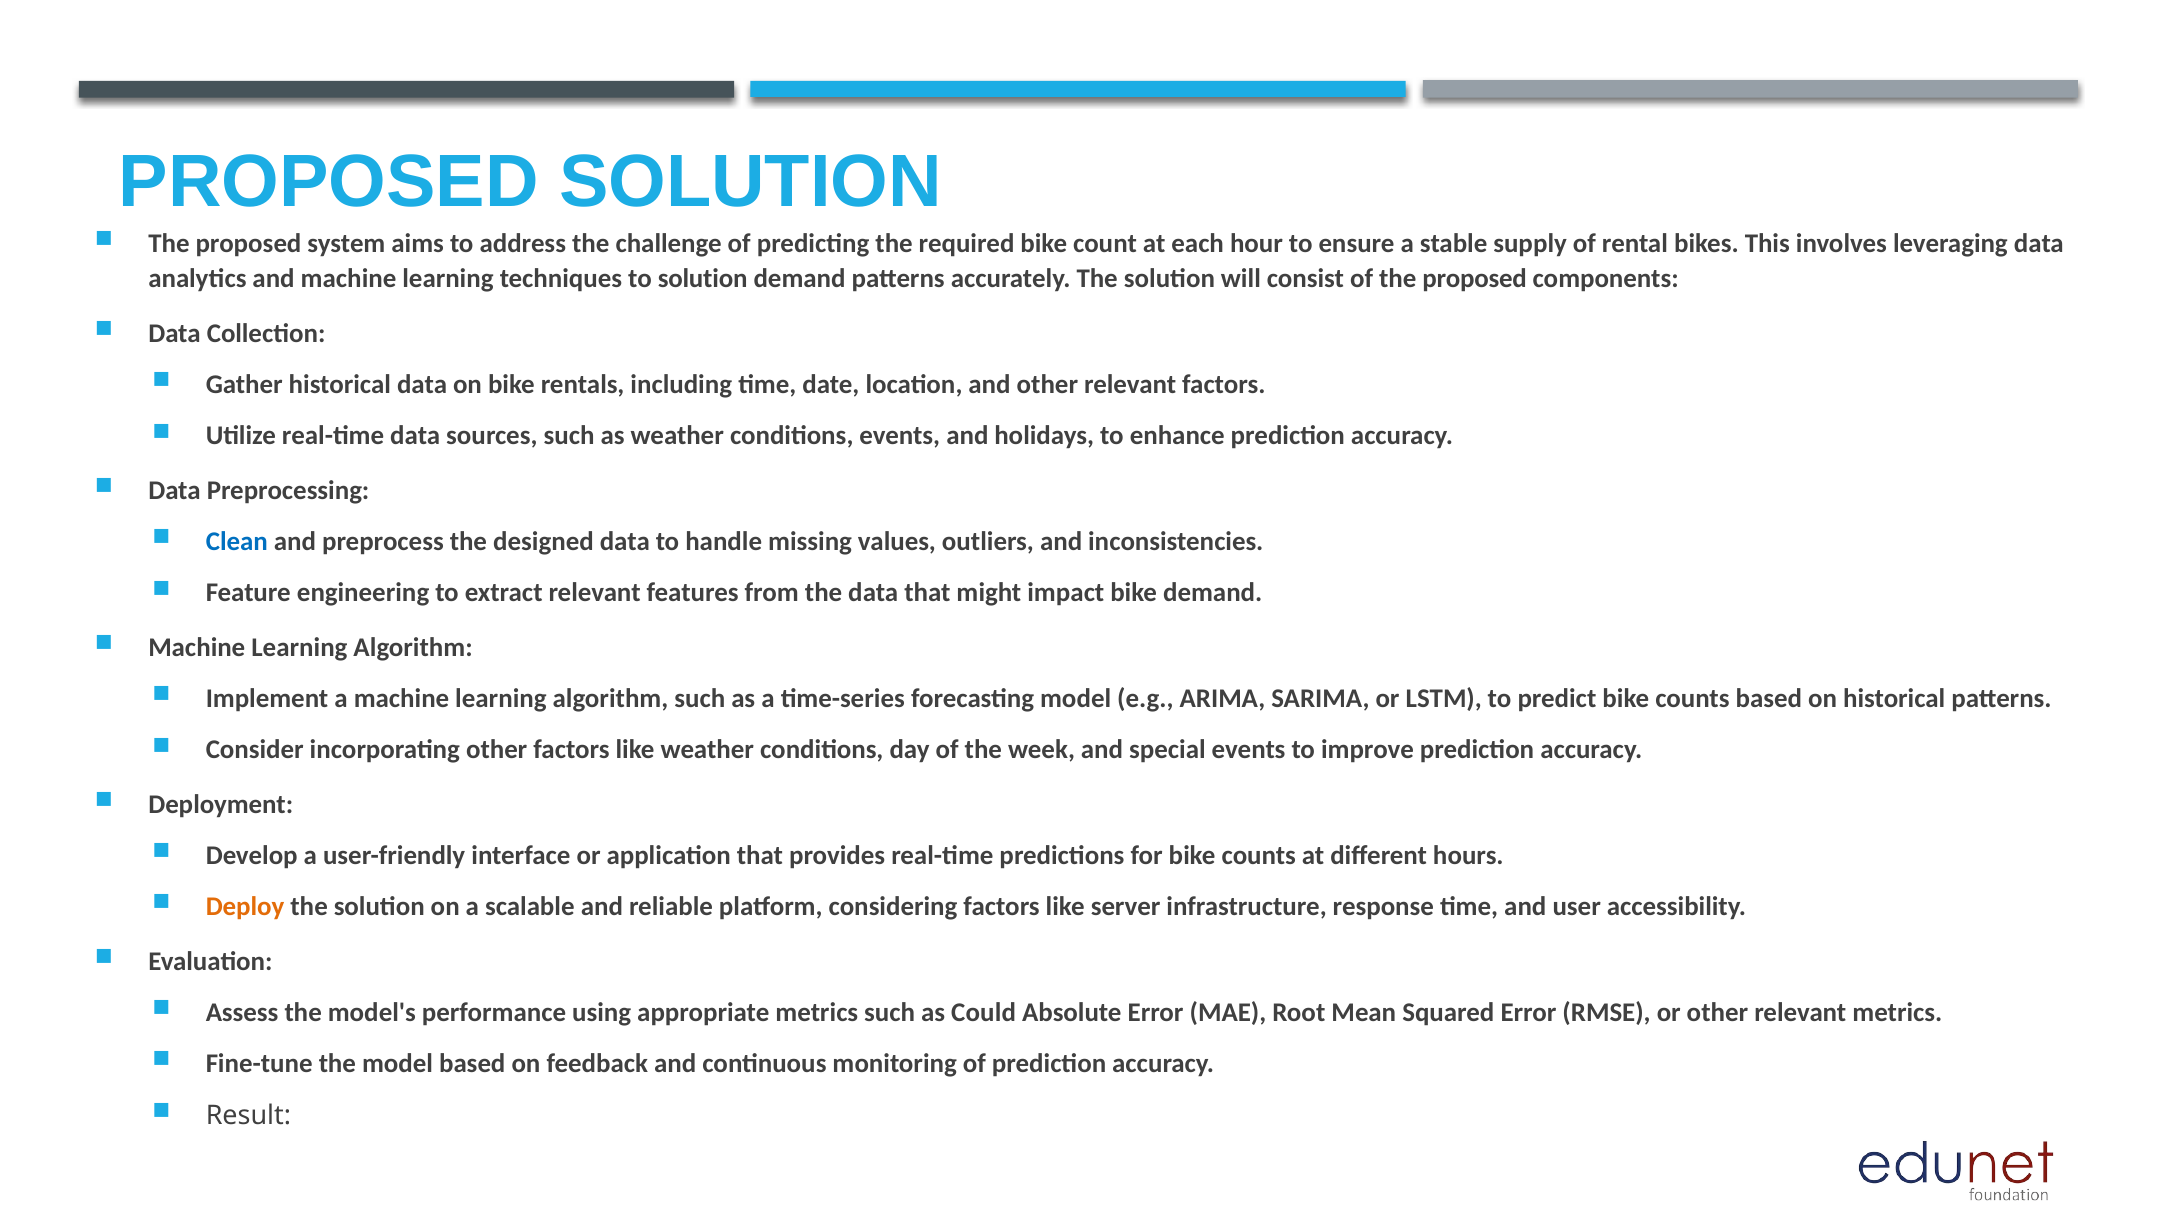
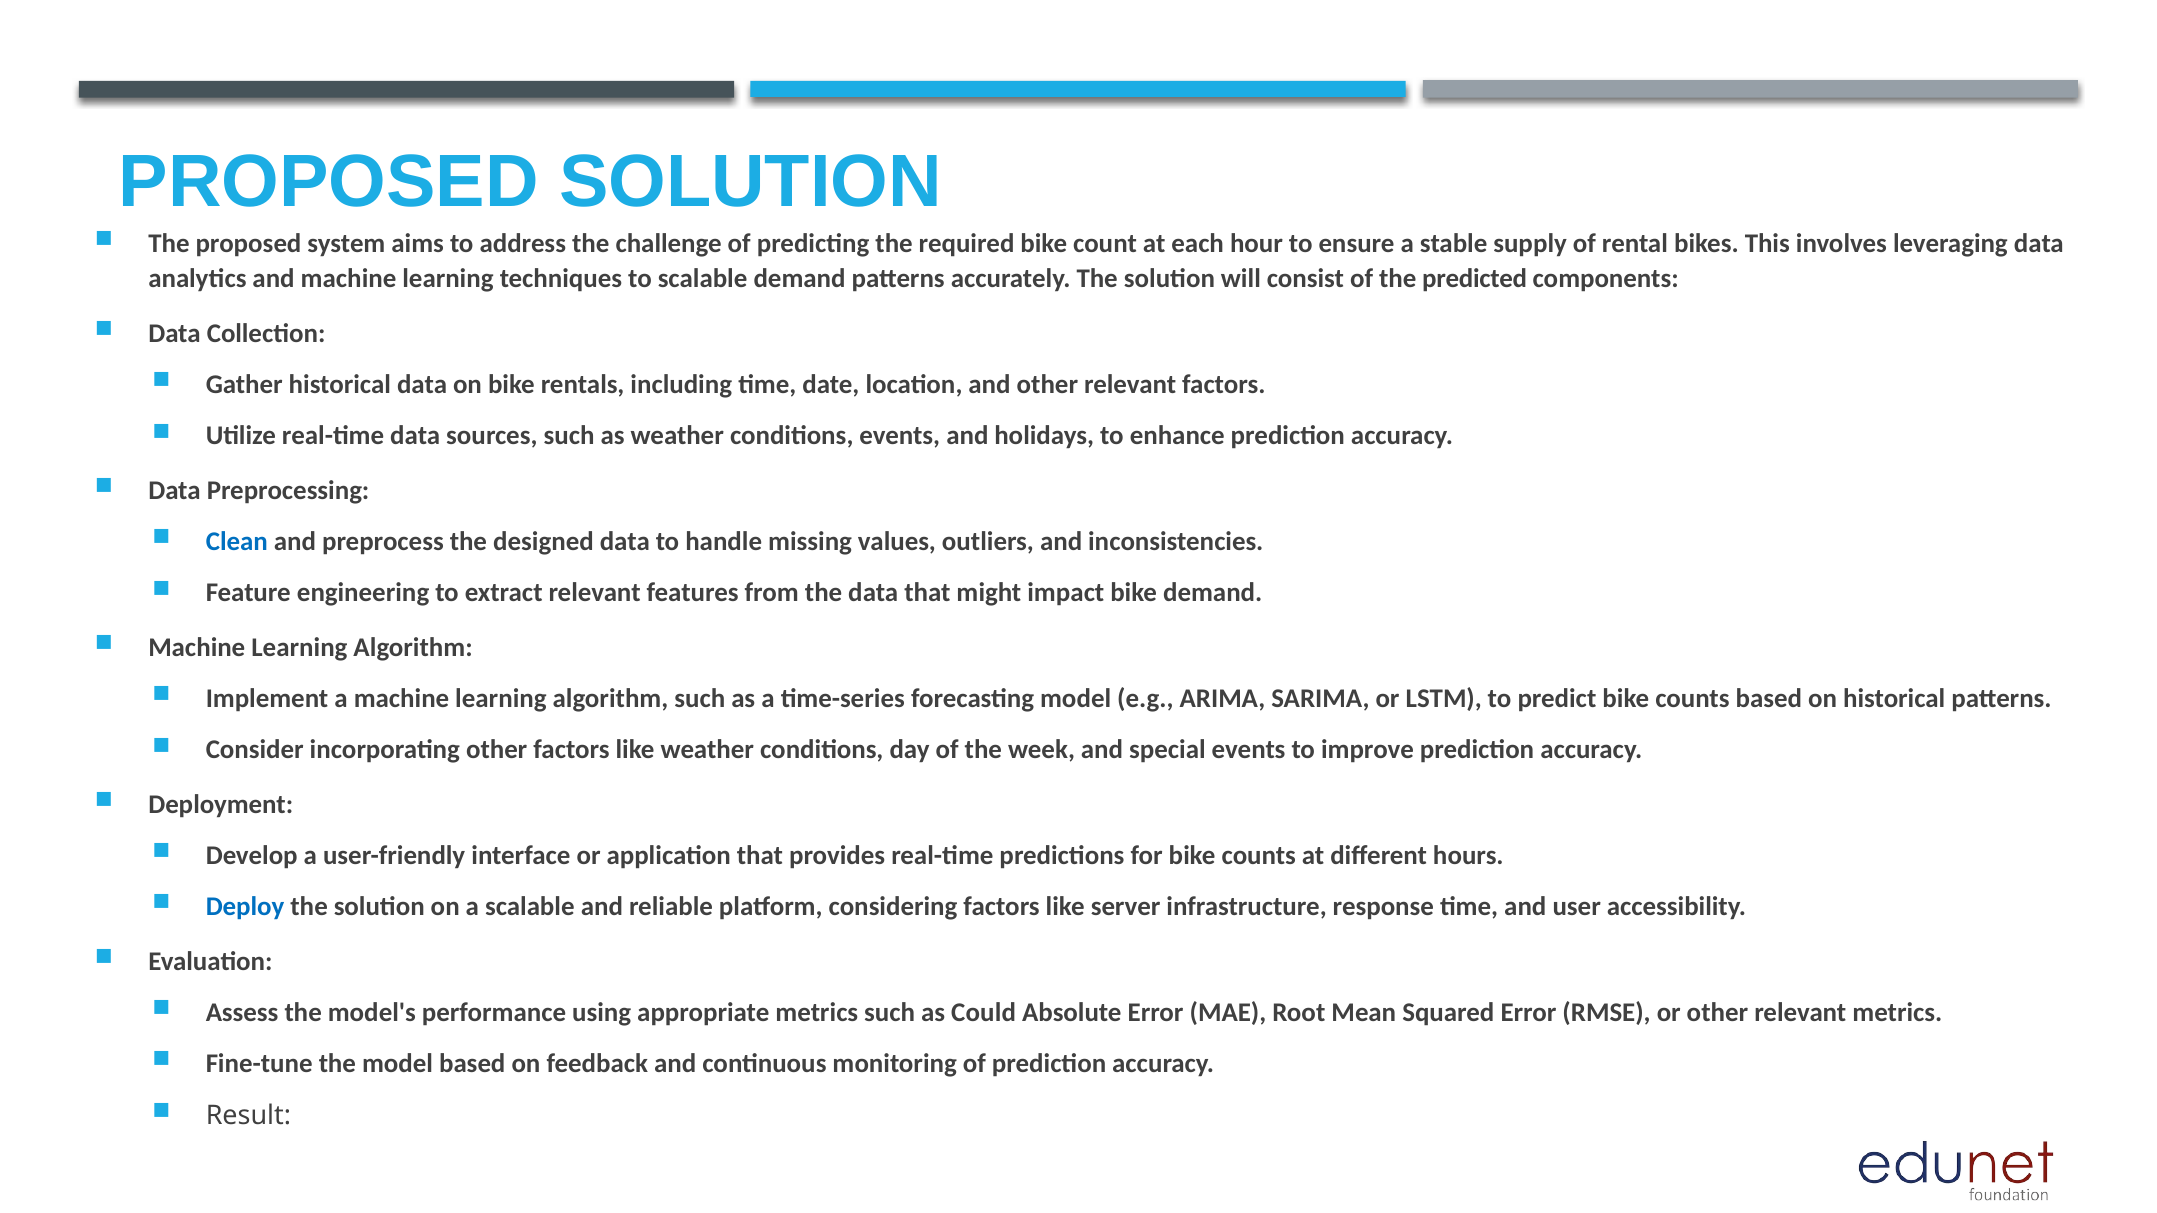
to solution: solution -> scalable (703, 279)
of the proposed: proposed -> predicted (1475, 279)
Deploy colour: orange -> blue (245, 907)
